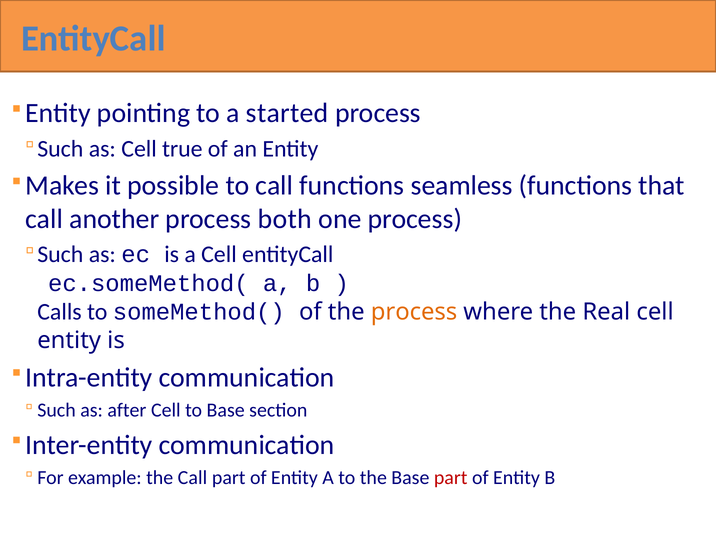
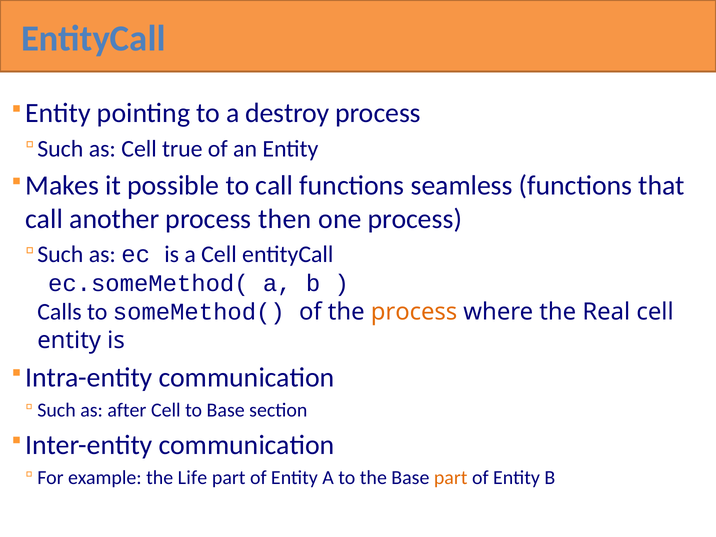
started: started -> destroy (287, 113)
both: both -> then (285, 219)
the Call: Call -> Life (192, 478)
part colour: red -> orange (451, 478)
